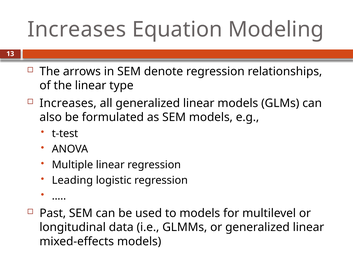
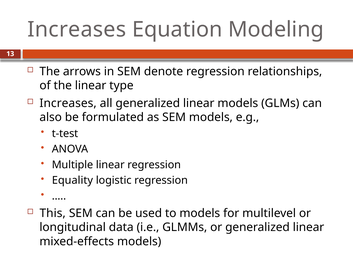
Leading: Leading -> Equality (72, 180)
Past: Past -> This (53, 213)
